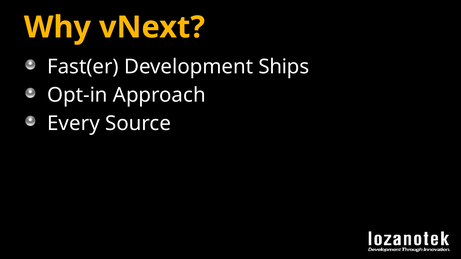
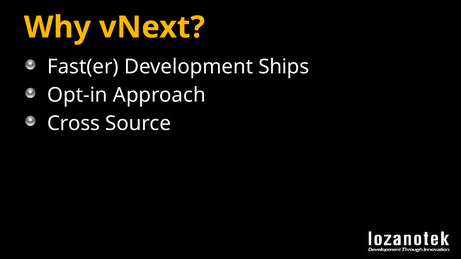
Every: Every -> Cross (74, 123)
